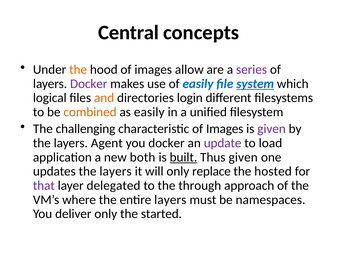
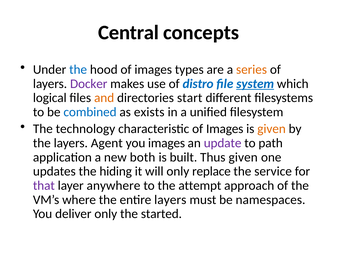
the colour: orange -> blue (78, 70)
allow: allow -> types (189, 70)
series colour: purple -> orange (252, 70)
of easily: easily -> distro (198, 84)
login: login -> start (190, 98)
combined colour: orange -> blue (90, 112)
as easily: easily -> exists (149, 112)
challenging: challenging -> technology (85, 129)
given colour: purple -> orange (272, 129)
you docker: docker -> images (167, 143)
load: load -> path (271, 143)
built underline: present -> none (183, 158)
updates the layers: layers -> hiding (116, 172)
hosted: hosted -> service (273, 172)
delegated: delegated -> anywhere (114, 186)
through: through -> attempt (200, 186)
